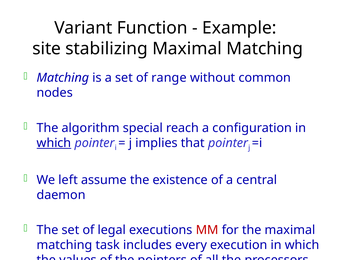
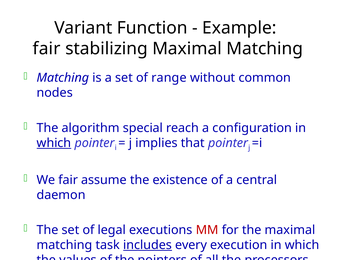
site: site -> fair (47, 49)
We left: left -> fair (68, 180)
includes underline: none -> present (148, 245)
